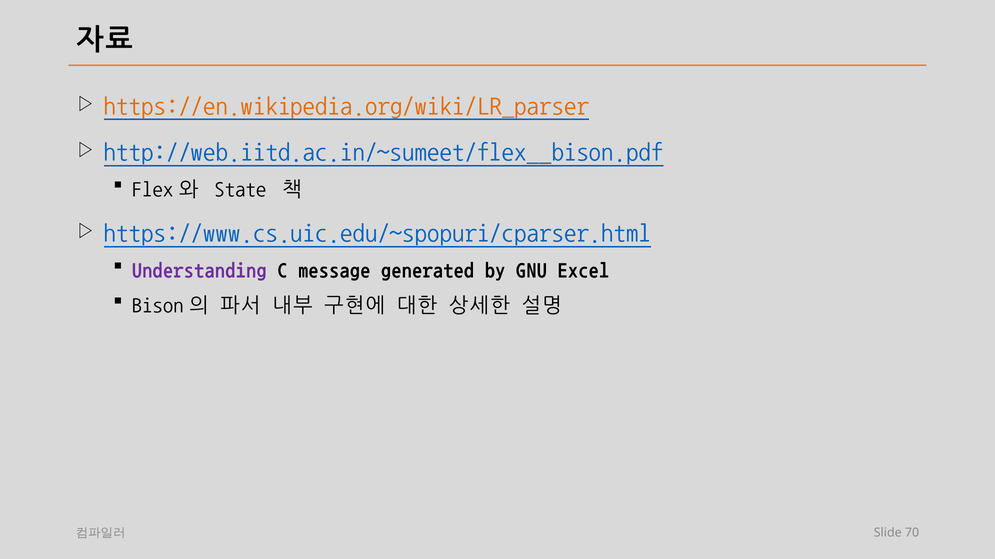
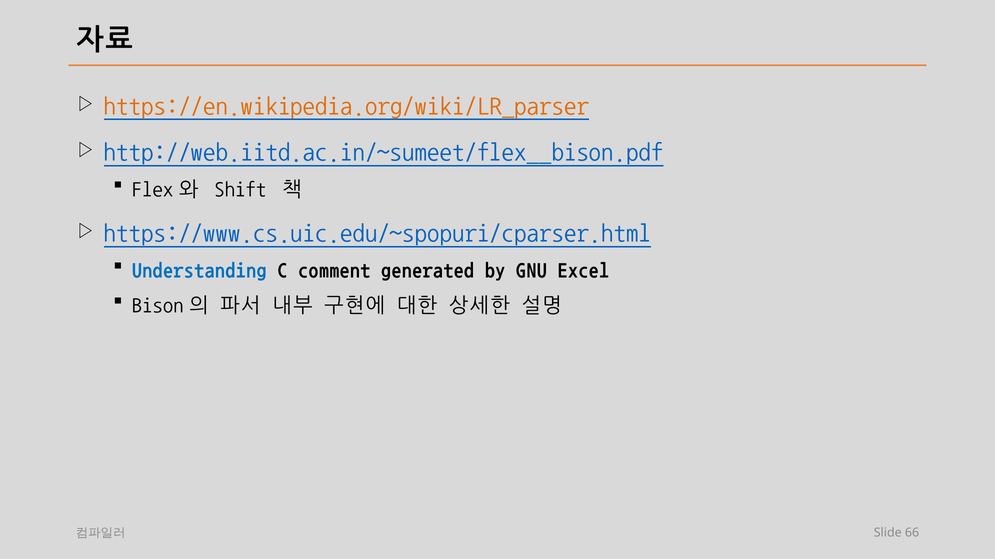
State: State -> Shift (240, 189)
Understanding colour: purple -> blue (199, 270)
message: message -> comment (334, 270)
70: 70 -> 66 (912, 533)
